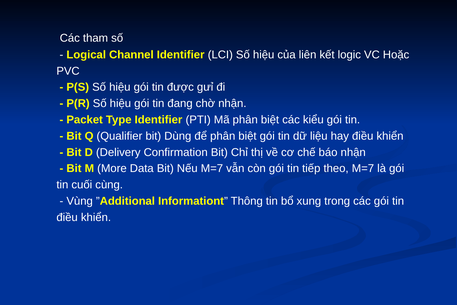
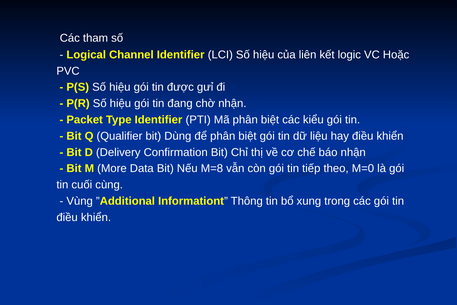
Nếu M=7: M=7 -> M=8 (212, 168)
theo M=7: M=7 -> M=0 (363, 168)
